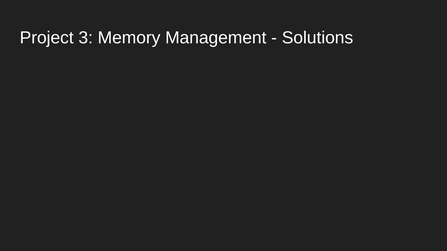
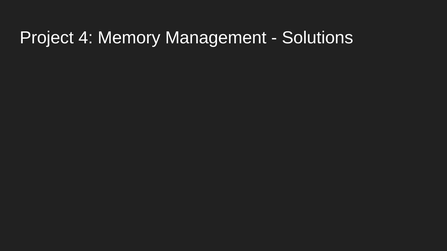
3: 3 -> 4 (86, 38)
